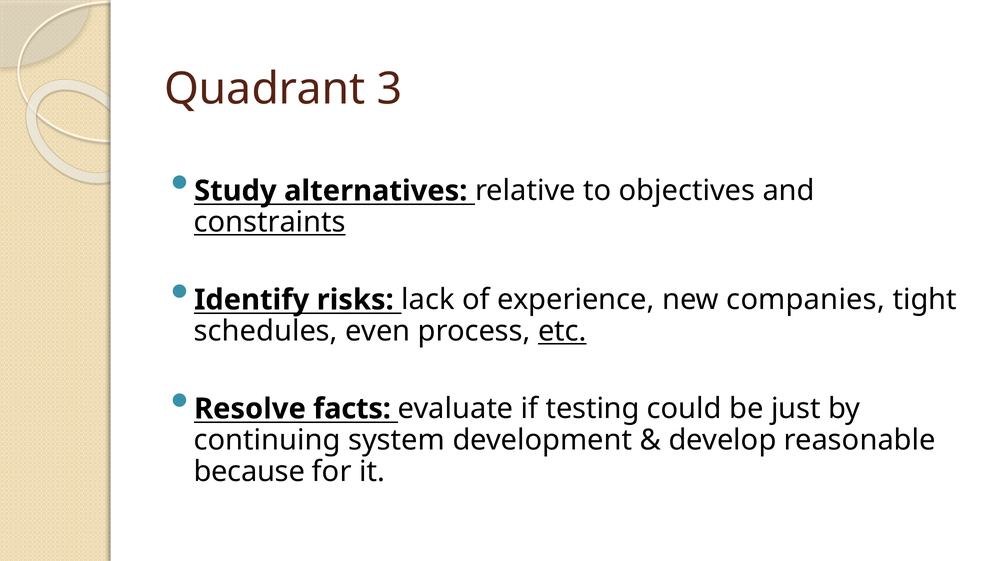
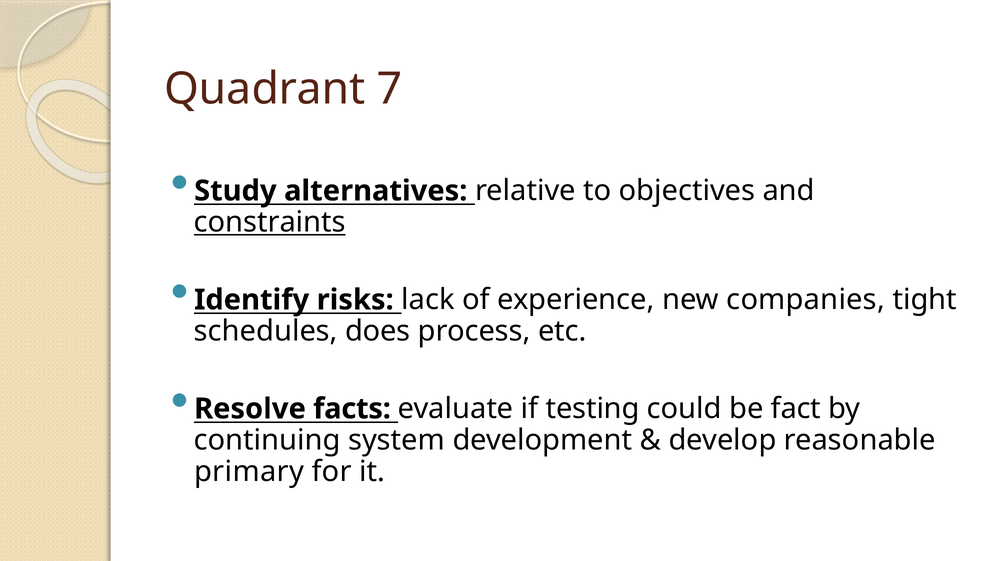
3: 3 -> 7 (390, 89)
even: even -> does (378, 331)
etc underline: present -> none (562, 331)
just: just -> fact (796, 409)
because: because -> primary (249, 472)
